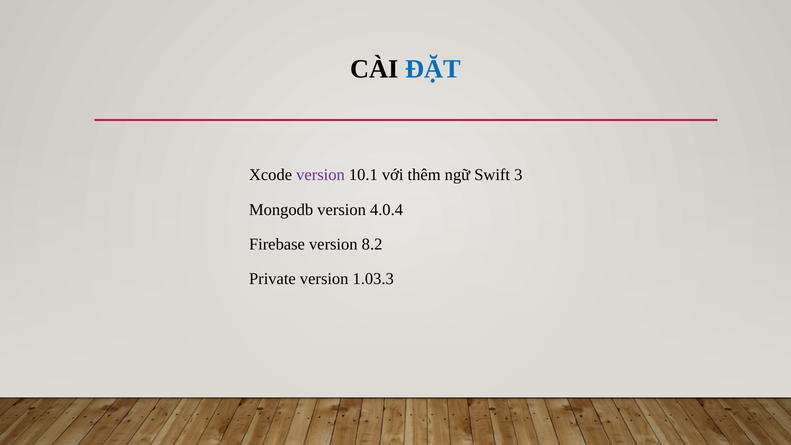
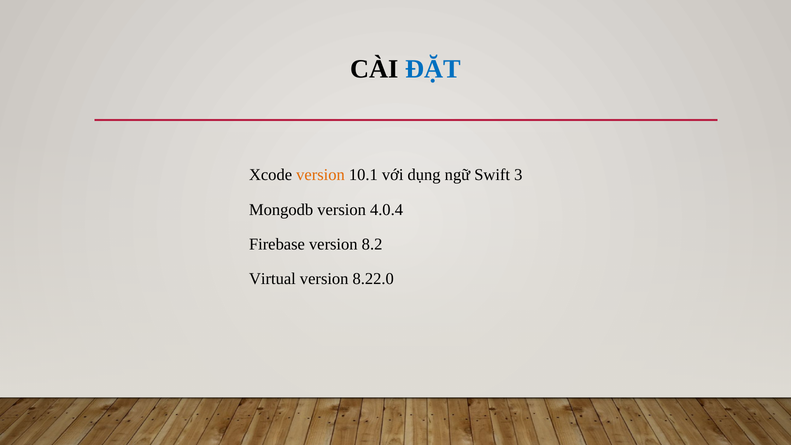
version colour: purple -> orange (320, 175)
thêm: thêm -> dụng (424, 175)
Private: Private -> Virtual (272, 279)
1.03.3: 1.03.3 -> 8.22.0 (373, 279)
